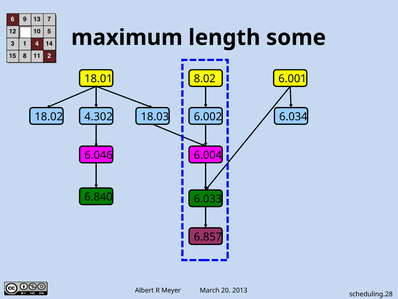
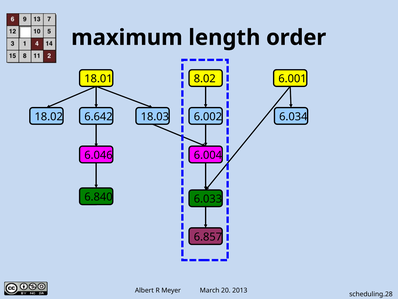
some: some -> order (296, 38)
4.302: 4.302 -> 6.642 (98, 116)
